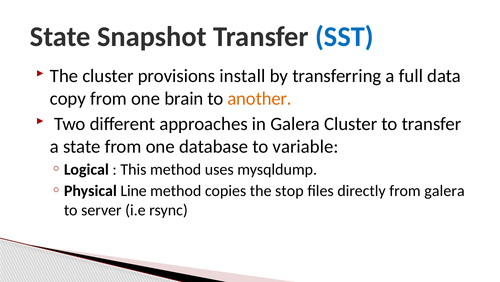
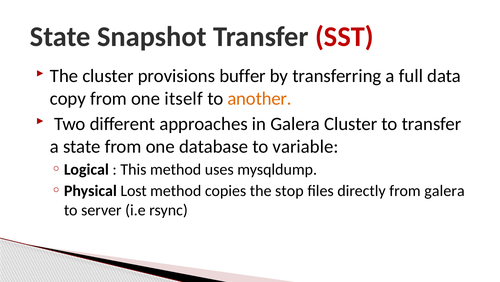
SST colour: blue -> red (344, 37)
install: install -> buffer (243, 76)
brain: brain -> itself (184, 98)
Line: Line -> Lost (134, 190)
